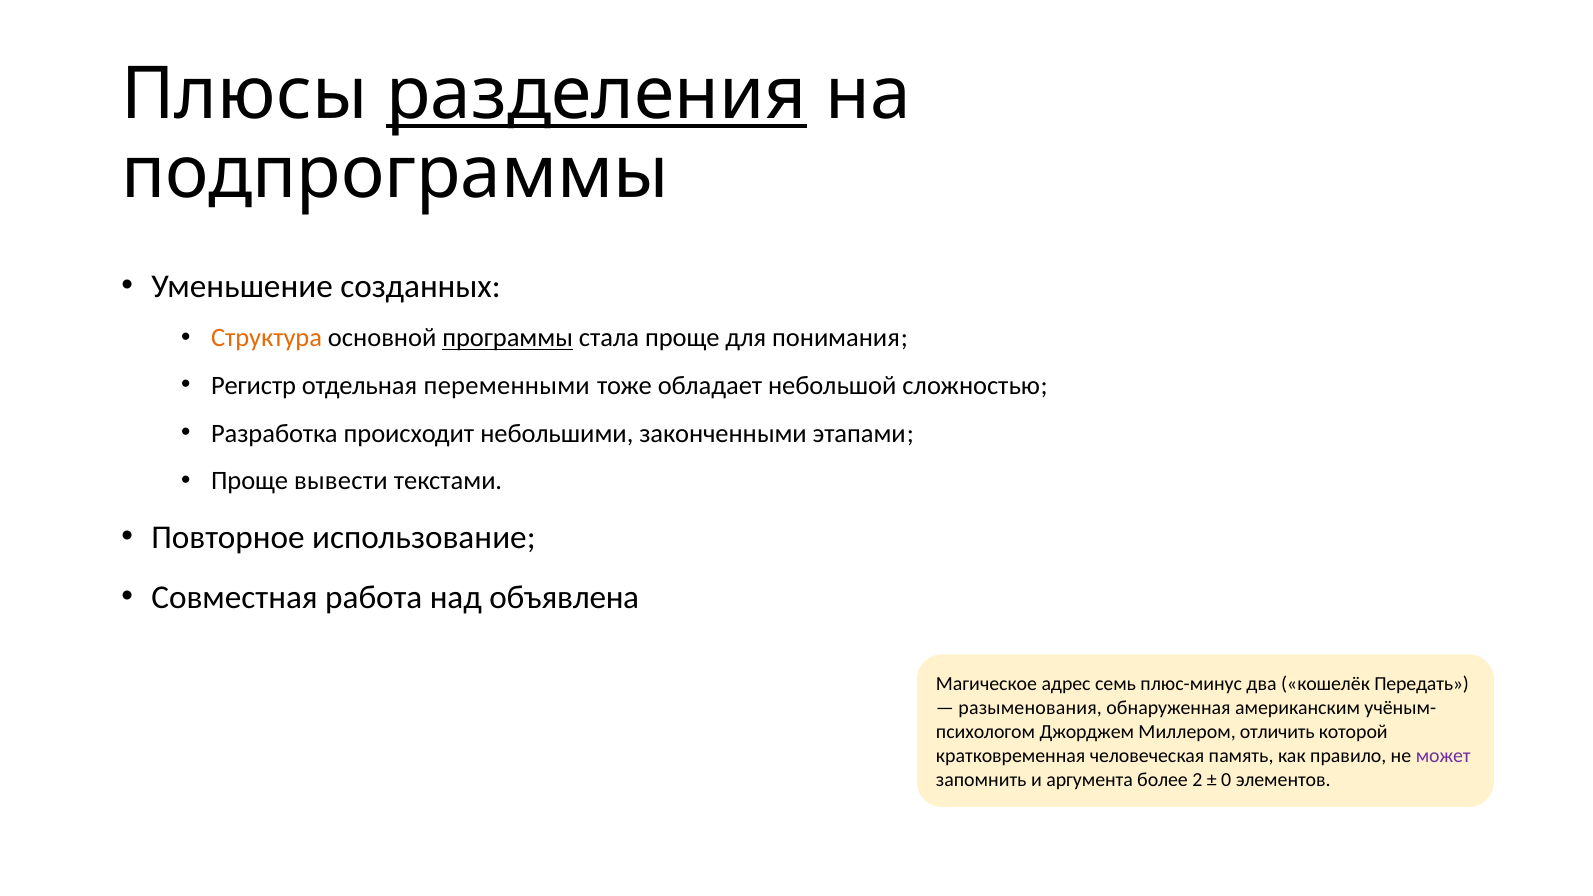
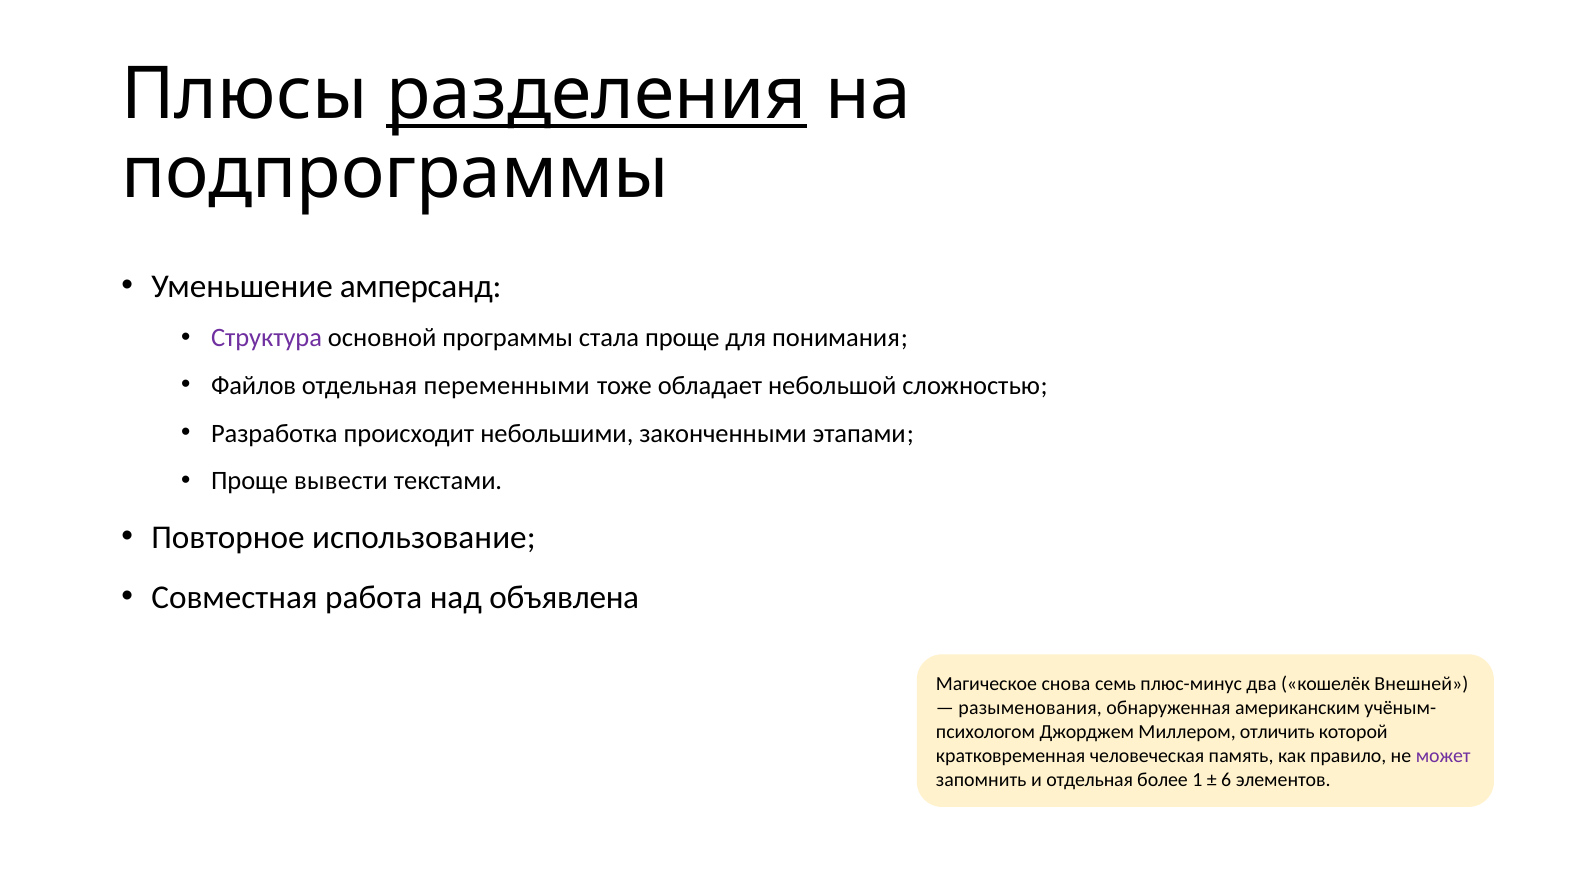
созданных: созданных -> амперсанд (421, 287)
Структура colour: orange -> purple (267, 338)
программы underline: present -> none (508, 338)
Регистр: Регистр -> Файлов (254, 386)
адрес: адрес -> снова (1066, 684)
Передать: Передать -> Внешней (1421, 684)
и аргумента: аргумента -> отдельная (1090, 780)
2: 2 -> 1 (1197, 780)
0: 0 -> 6 (1226, 780)
